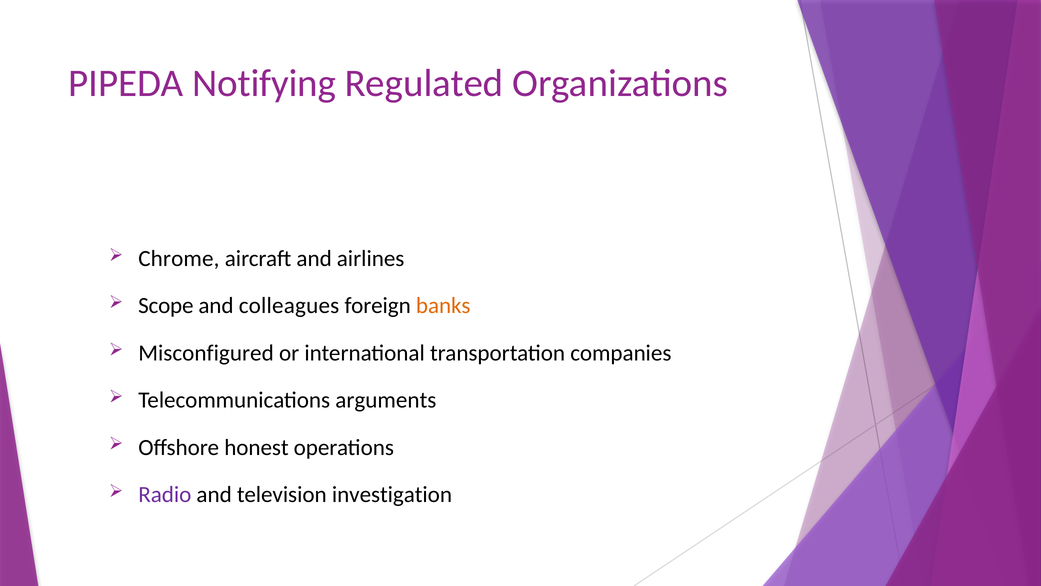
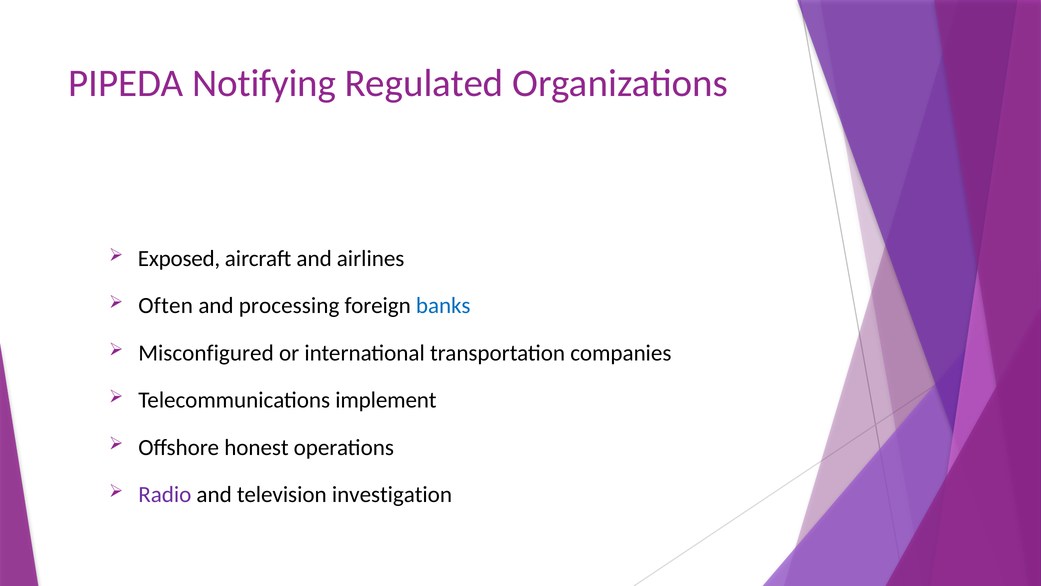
Chrome: Chrome -> Exposed (179, 258)
Scope: Scope -> Often (166, 306)
colleagues: colleagues -> processing (289, 306)
banks colour: orange -> blue (443, 306)
arguments: arguments -> implement (386, 400)
